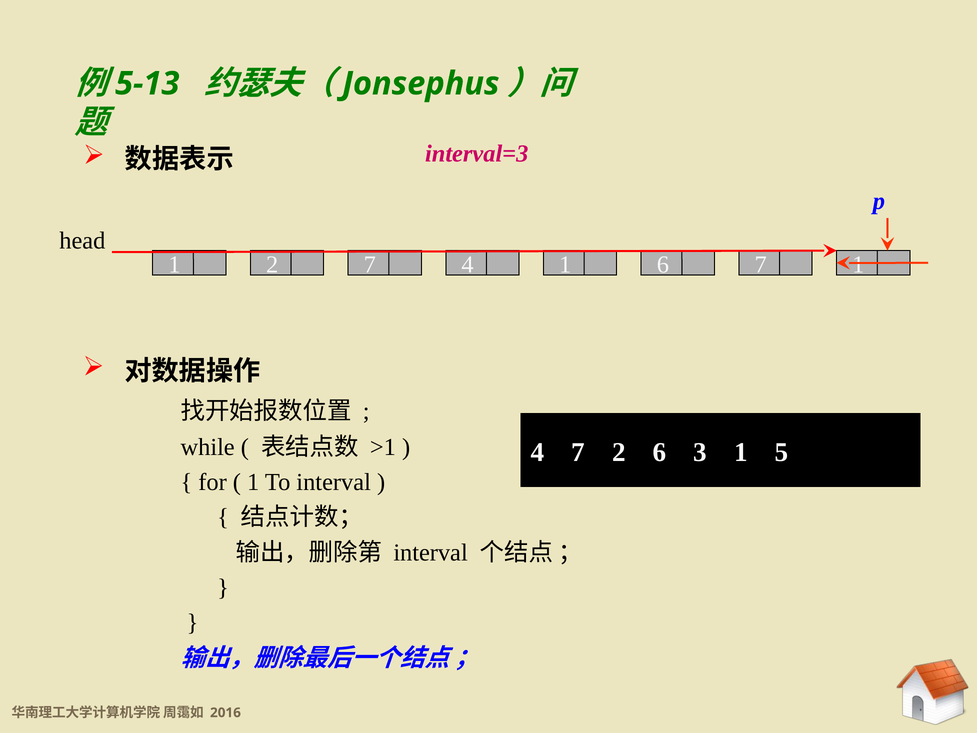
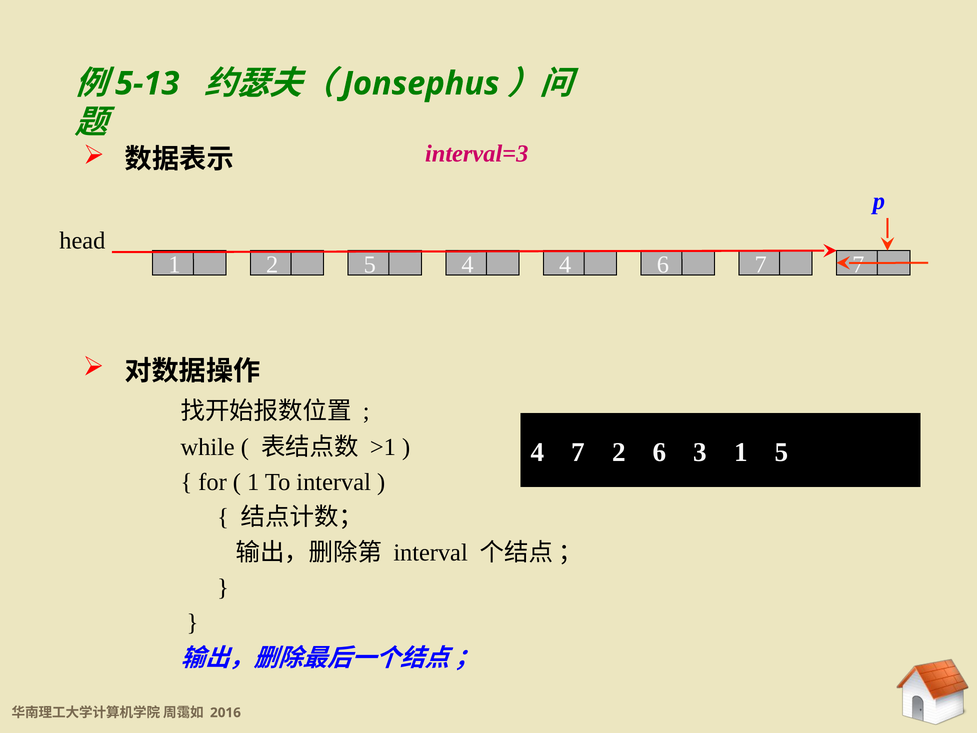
2 7: 7 -> 5 (370, 264)
4 1: 1 -> 4 (565, 264)
7 1: 1 -> 7 (858, 264)
